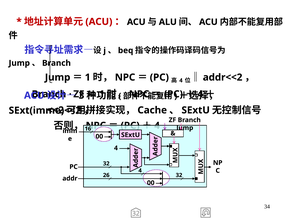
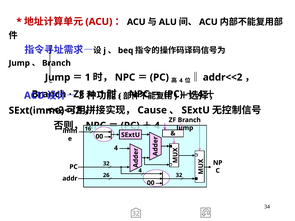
Cache: Cache -> Cause (152, 110)
